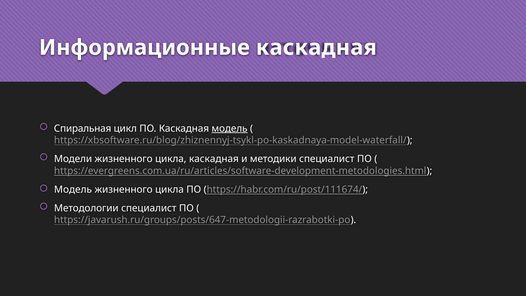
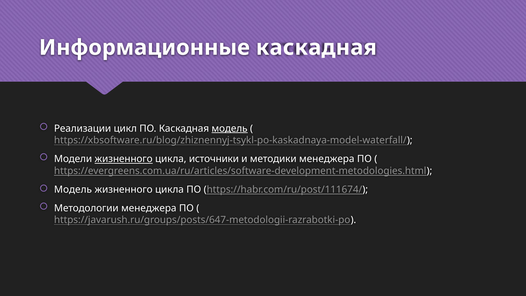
Спиральная: Спиральная -> Реализации (83, 128)
жизненного underline: none -> present (124, 159)
цикла каскадная: каскадная -> источники (214, 159)
методики специалист: специалист -> менеджера (327, 159)
Методологии специалист: специалист -> менеджера (149, 208)
